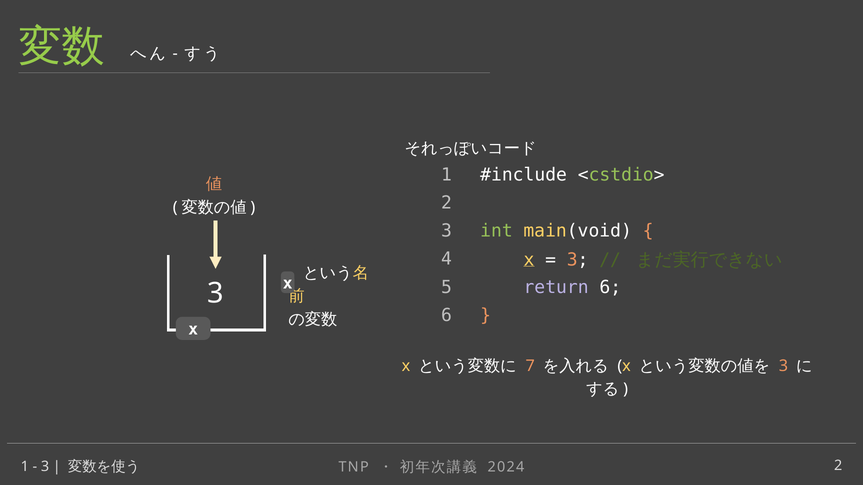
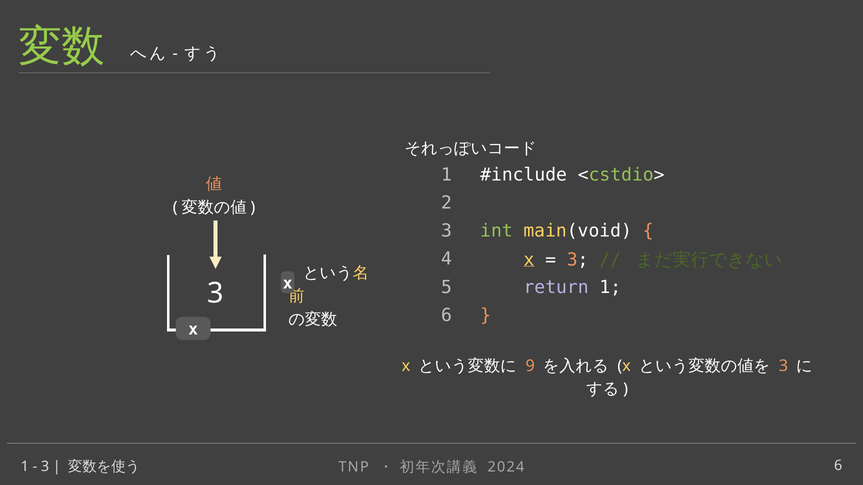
return 6: 6 -> 1 (610, 287)
7: 7 -> 9 (530, 366)
2: 2 -> 6 (838, 466)
